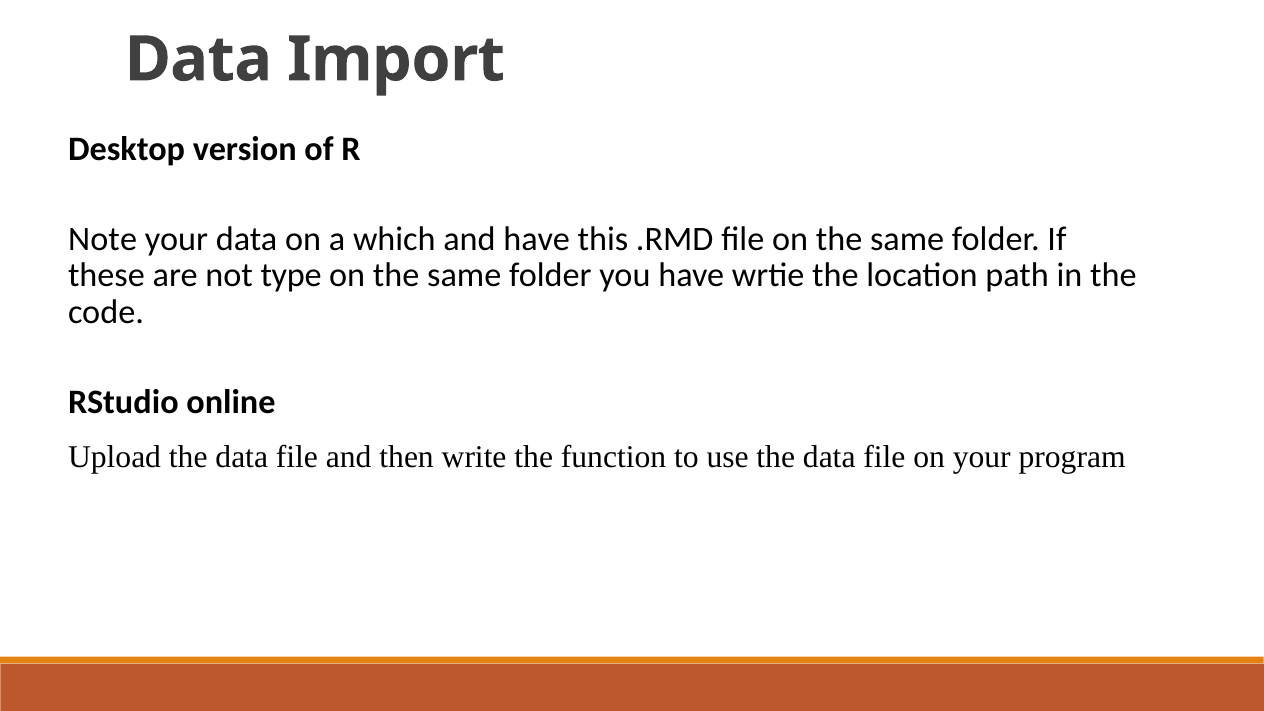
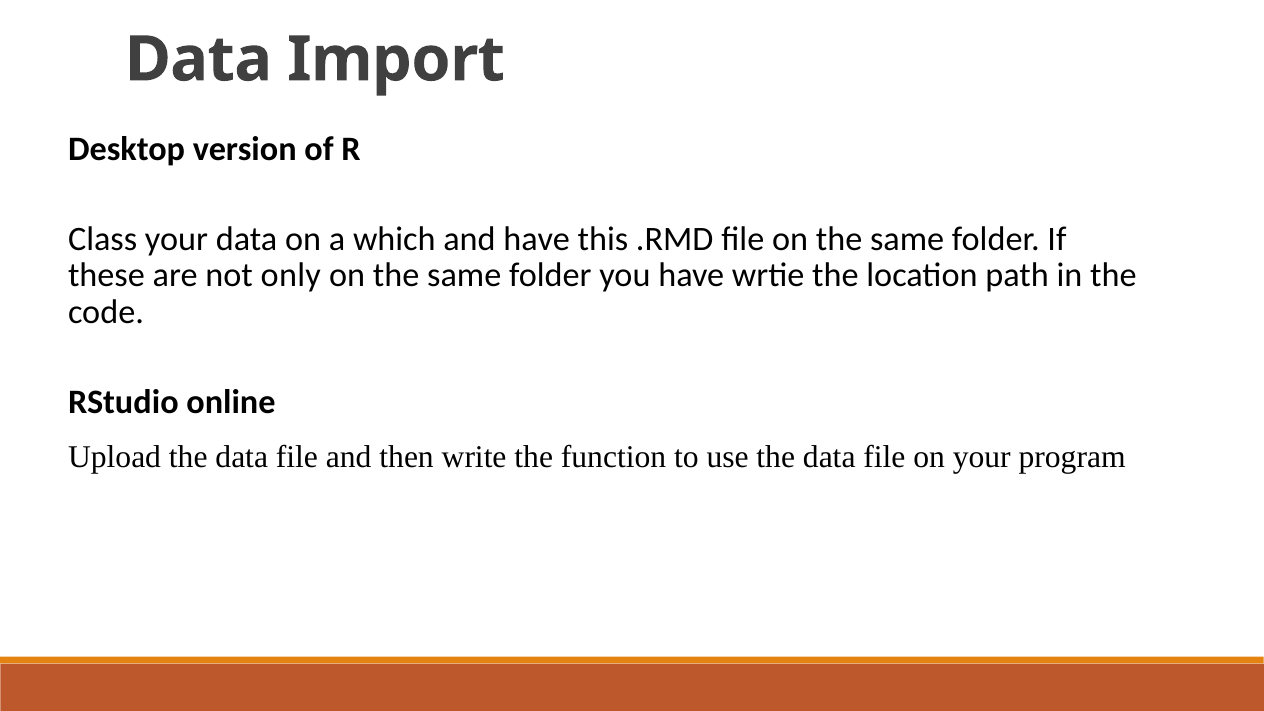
Note: Note -> Class (103, 239)
type: type -> only (291, 276)
